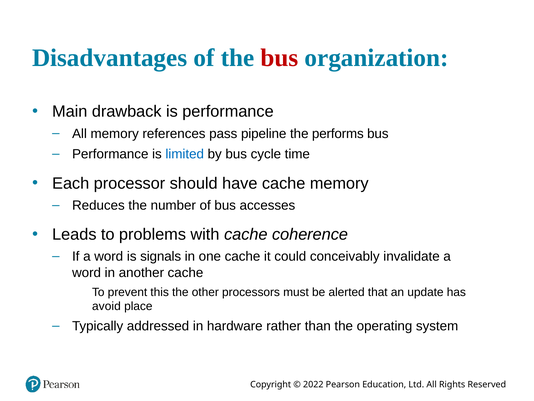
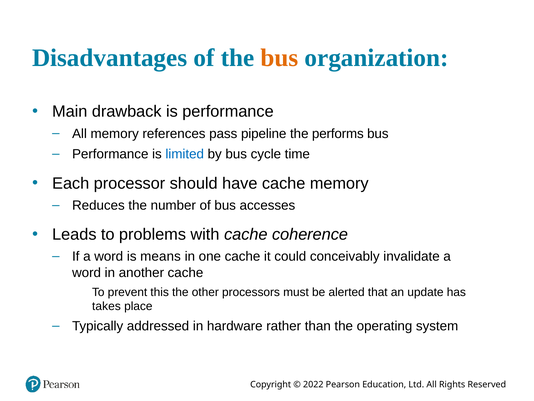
bus colour: red -> orange (279, 58)
signals: signals -> means (161, 256)
avoid: avoid -> takes (106, 306)
